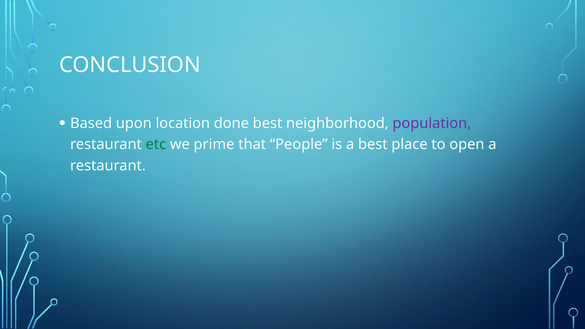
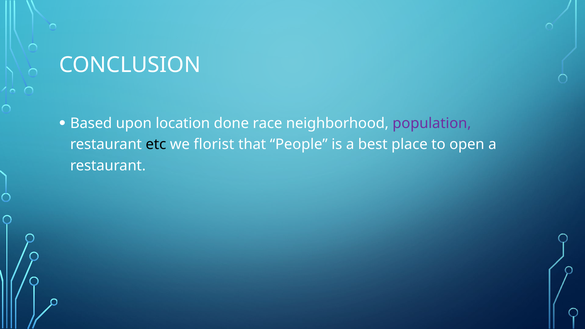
done best: best -> race (268, 123)
etc colour: green -> black (156, 145)
prime: prime -> florist (214, 145)
